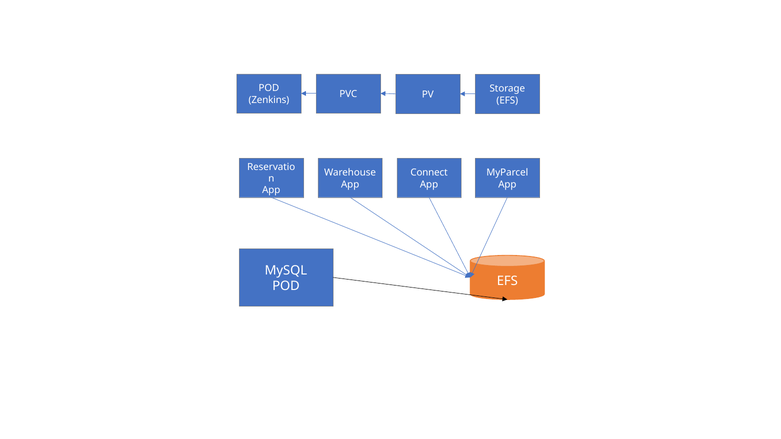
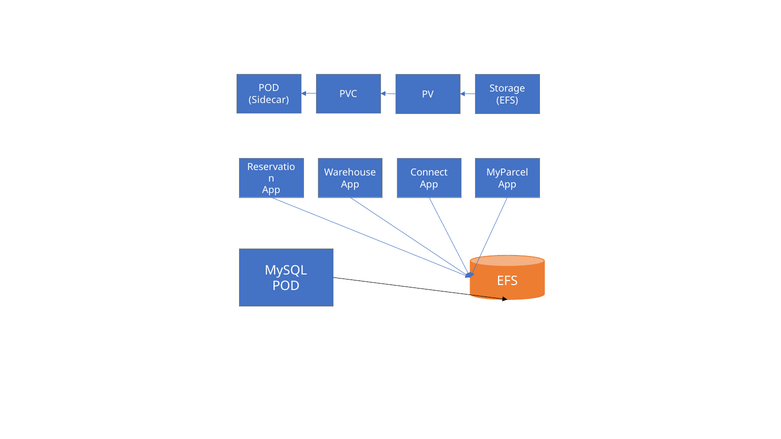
Zenkins: Zenkins -> Sidecar (269, 100)
